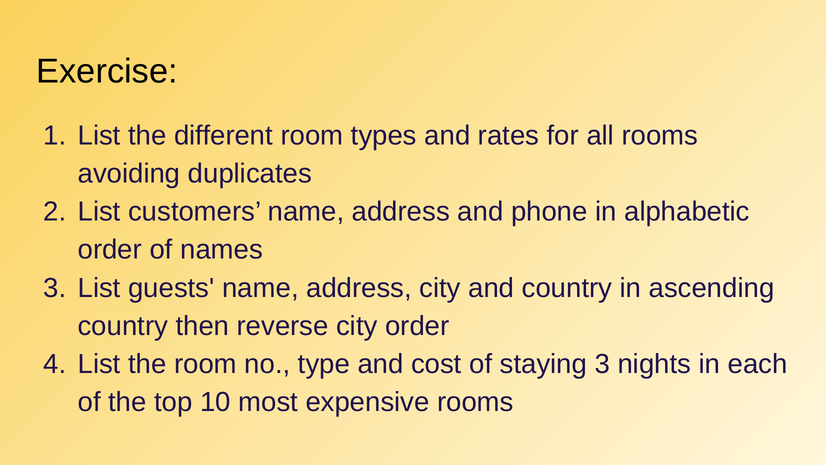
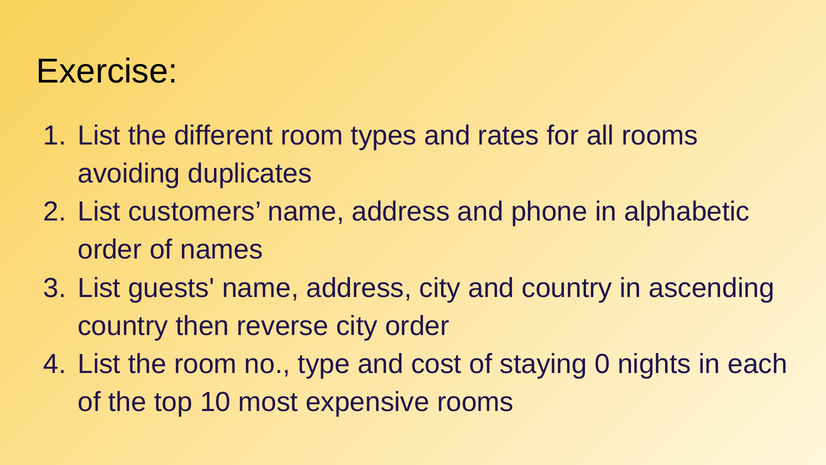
staying 3: 3 -> 0 (602, 364)
